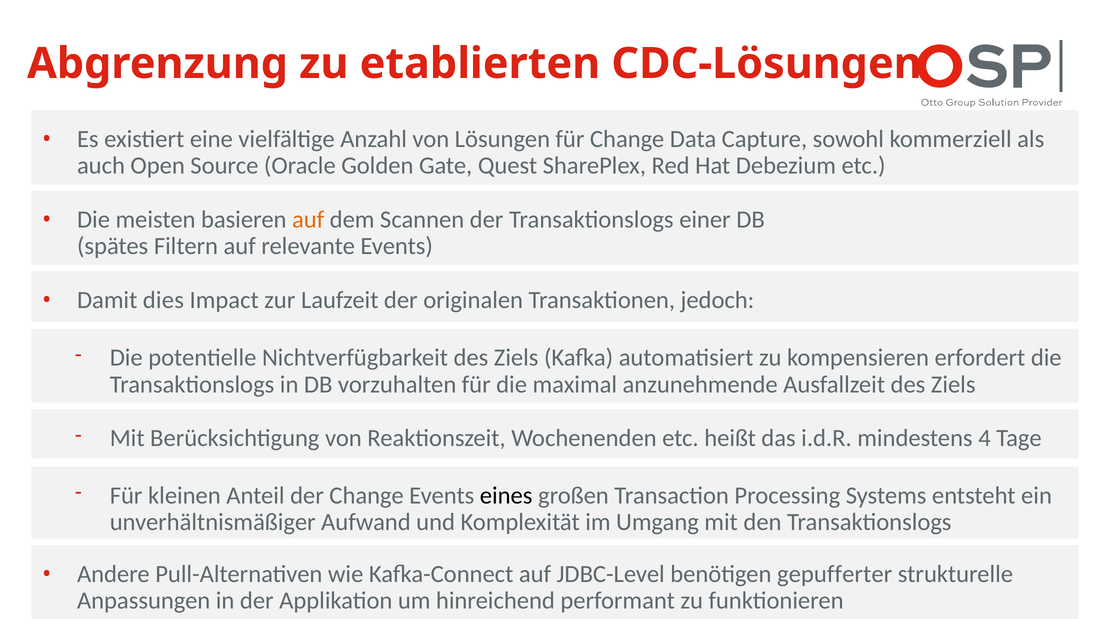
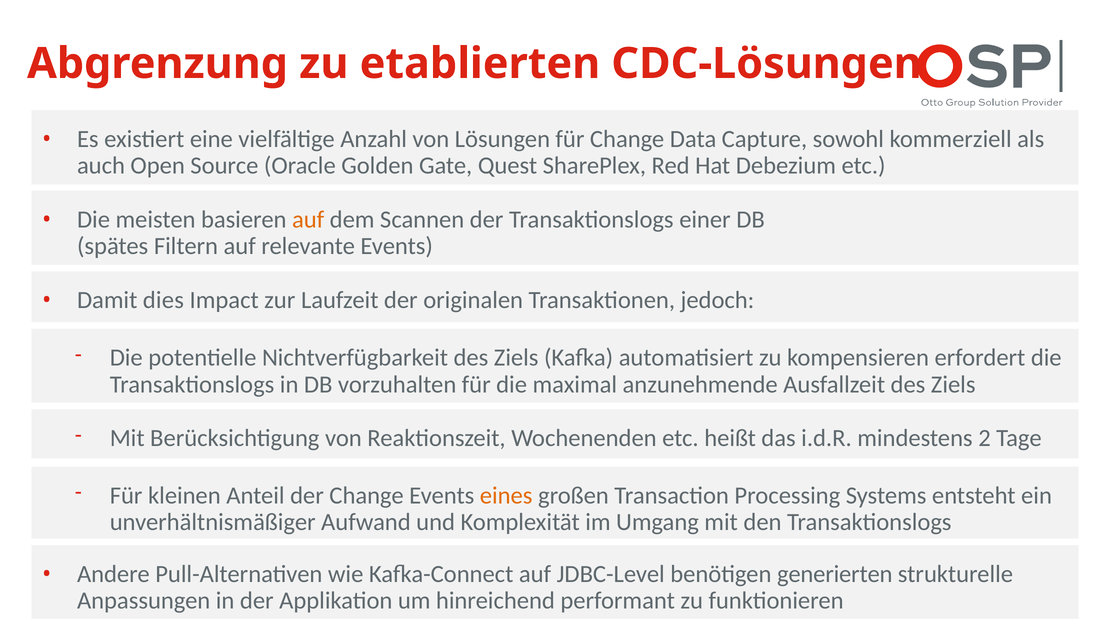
4: 4 -> 2 (985, 438)
eines colour: black -> orange (506, 495)
gepufferter: gepufferter -> generierten (835, 574)
